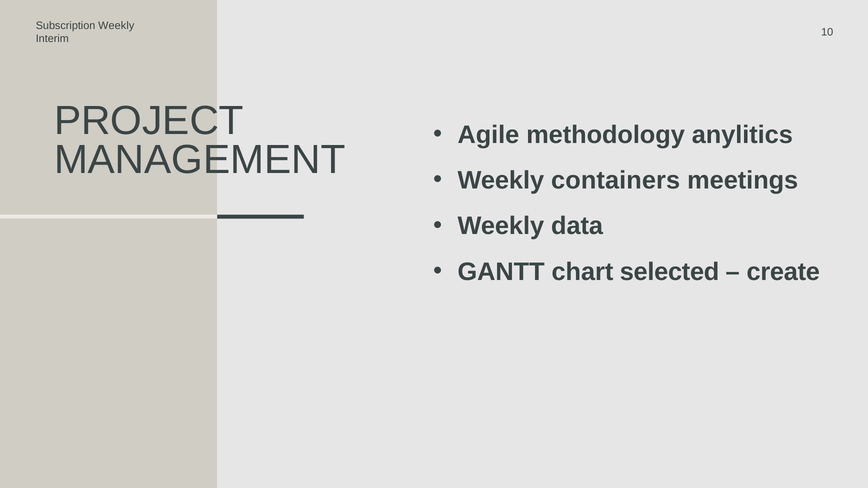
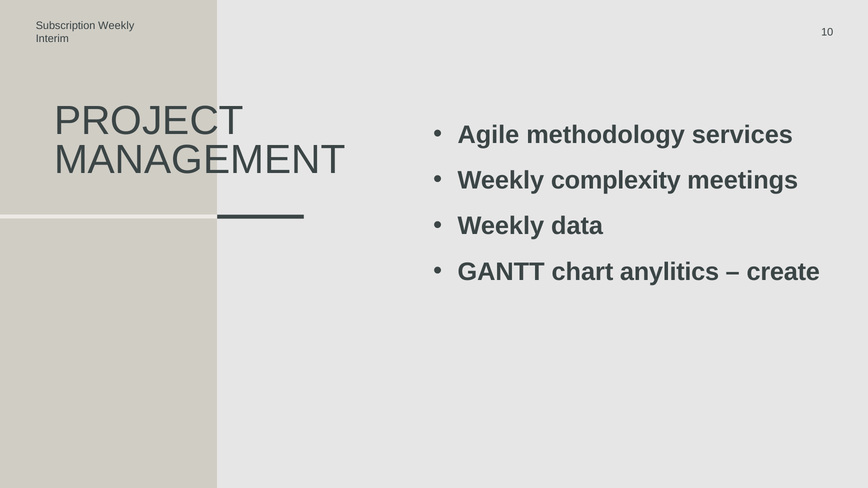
anylitics: anylitics -> services (742, 135)
containers: containers -> complexity (616, 181)
selected: selected -> anylitics (670, 272)
